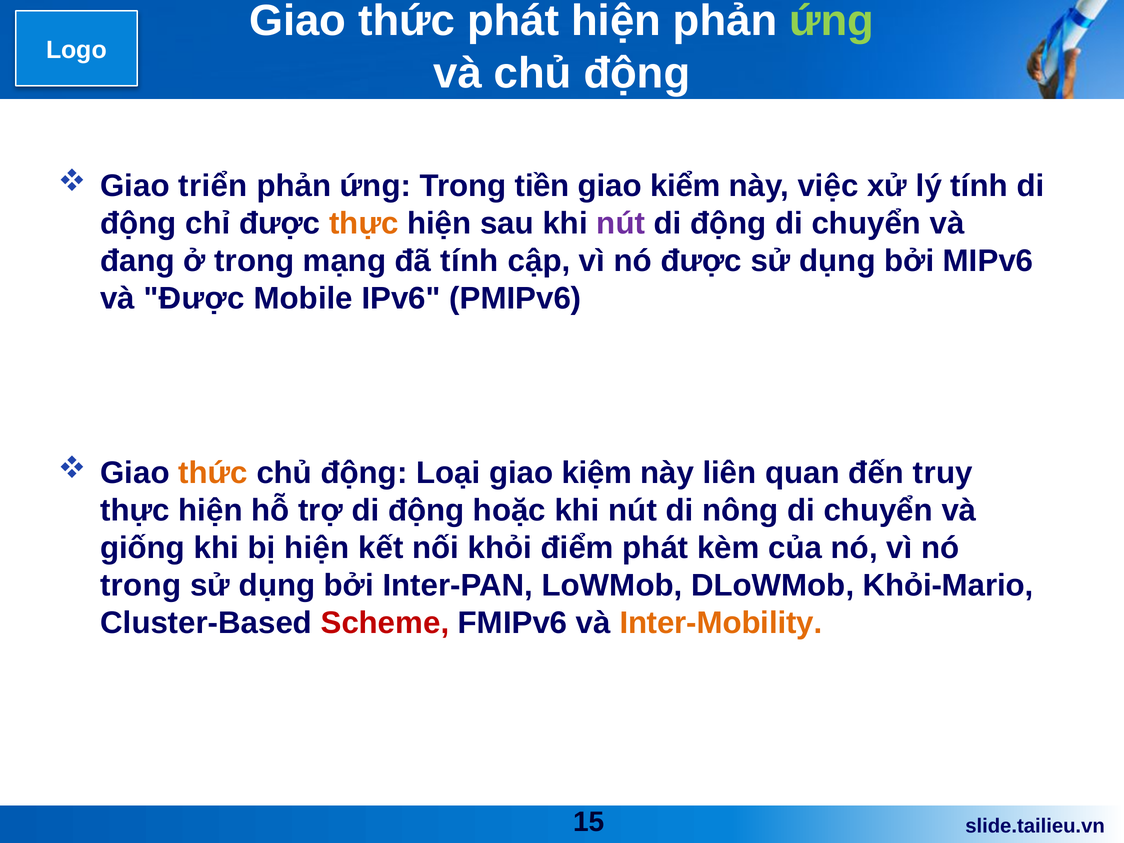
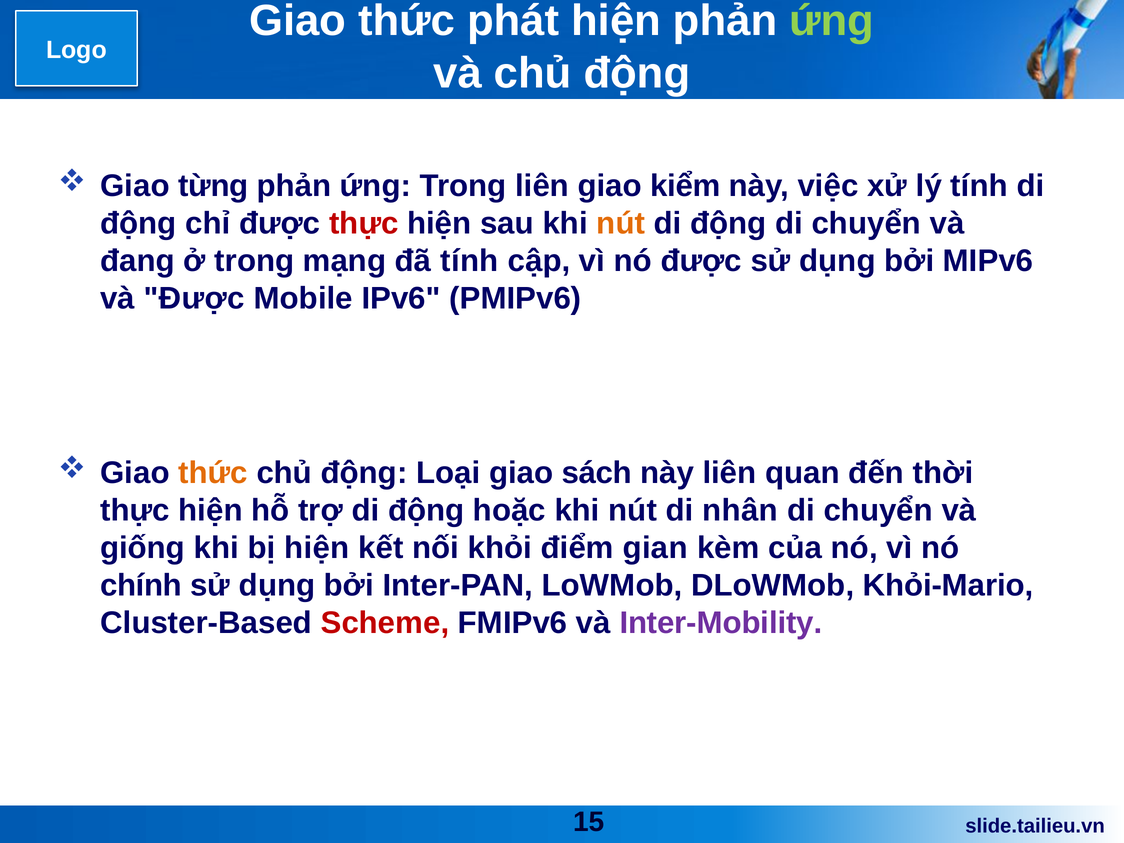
triển: triển -> từng (213, 186)
Trong tiền: tiền -> liên (542, 186)
thực colour: orange -> red (364, 223)
nút colour: purple -> orange (621, 223)
kiệm: kiệm -> sách (597, 473)
truy: truy -> thời (943, 473)
nông: nông -> nhân (740, 511)
điểm phát: phát -> gian (655, 548)
trong: trong -> chính (141, 586)
Inter-Mobility colour: orange -> purple (721, 623)
